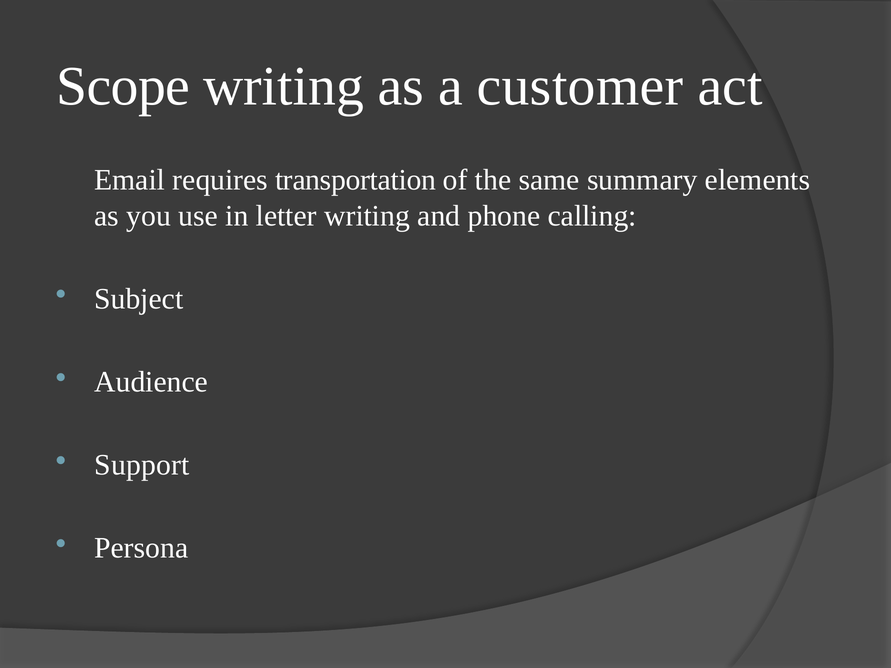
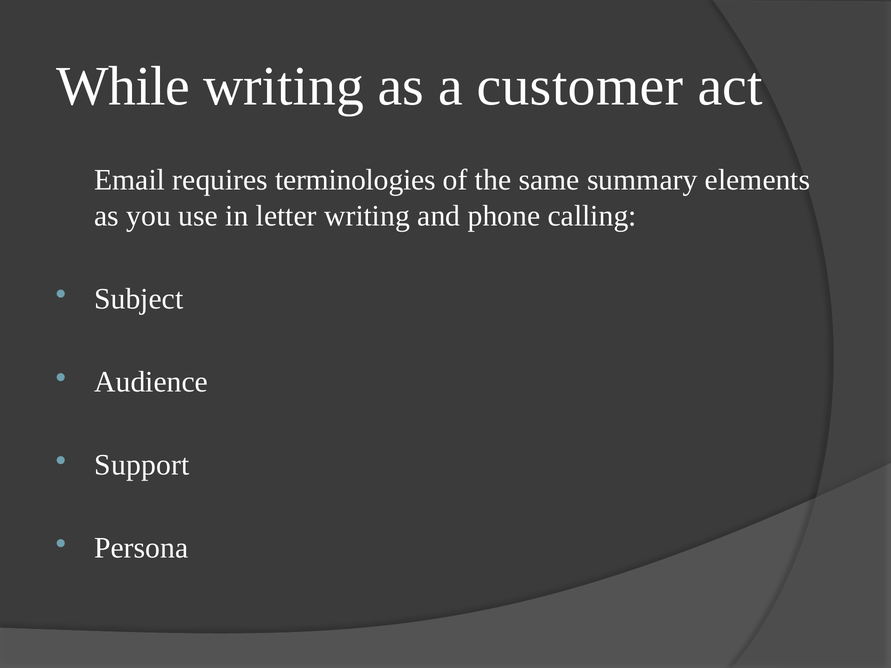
Scope: Scope -> While (123, 86)
transportation: transportation -> terminologies (356, 180)
